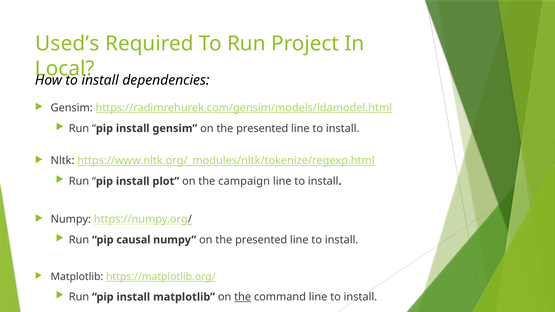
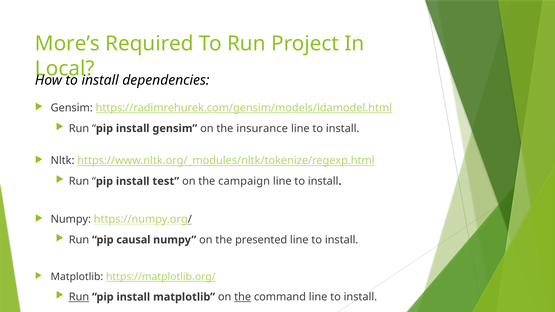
Used’s: Used’s -> More’s (67, 44)
gensim on the presented: presented -> insurance (262, 128)
plot: plot -> test (166, 181)
Run underline: none -> present (79, 297)
